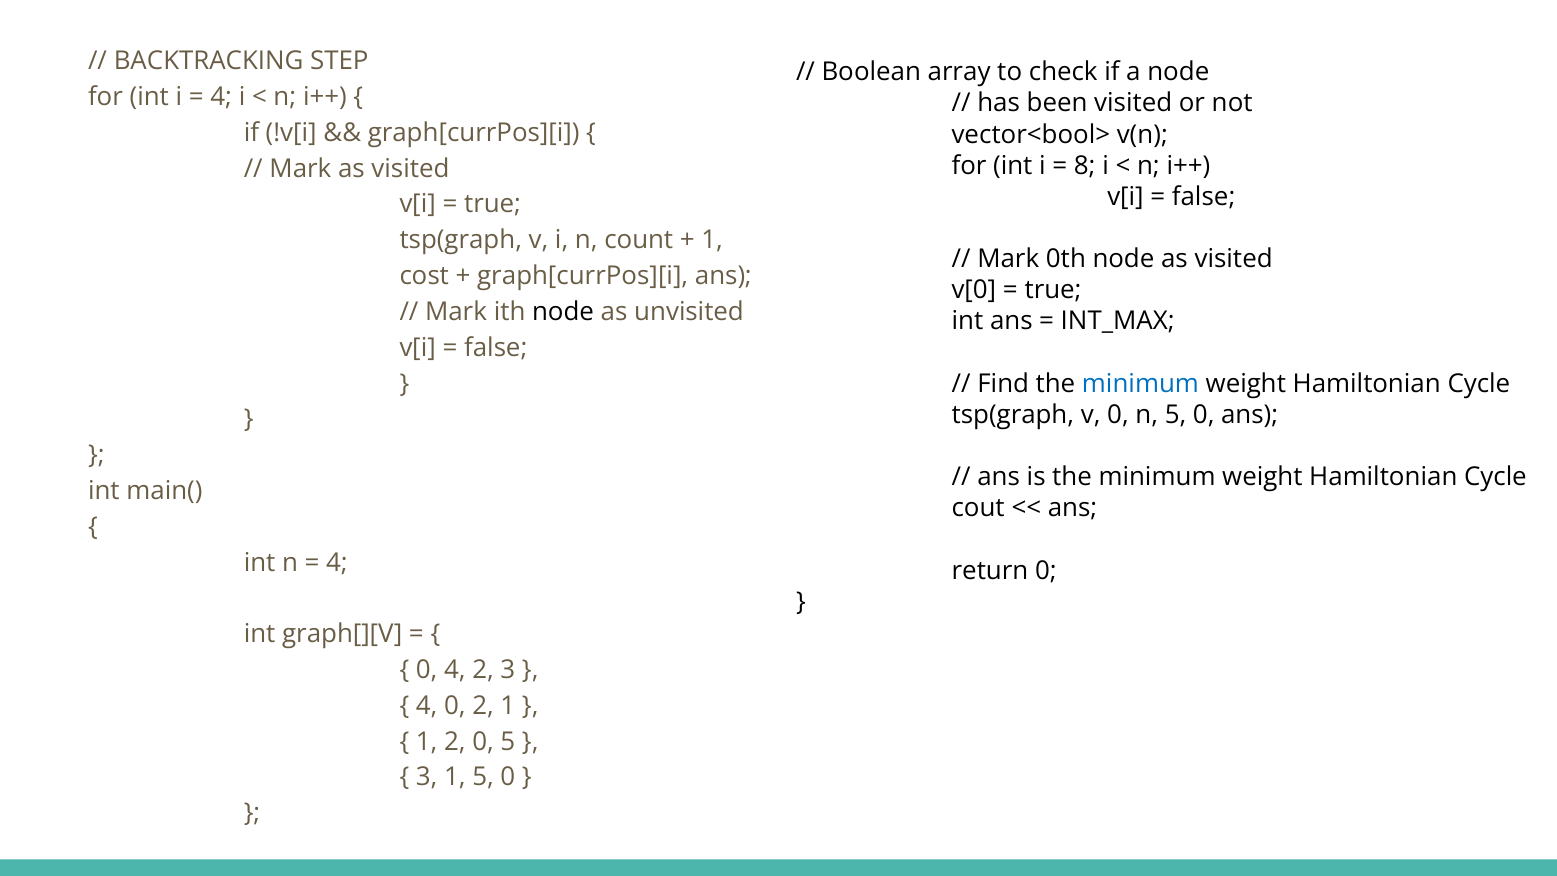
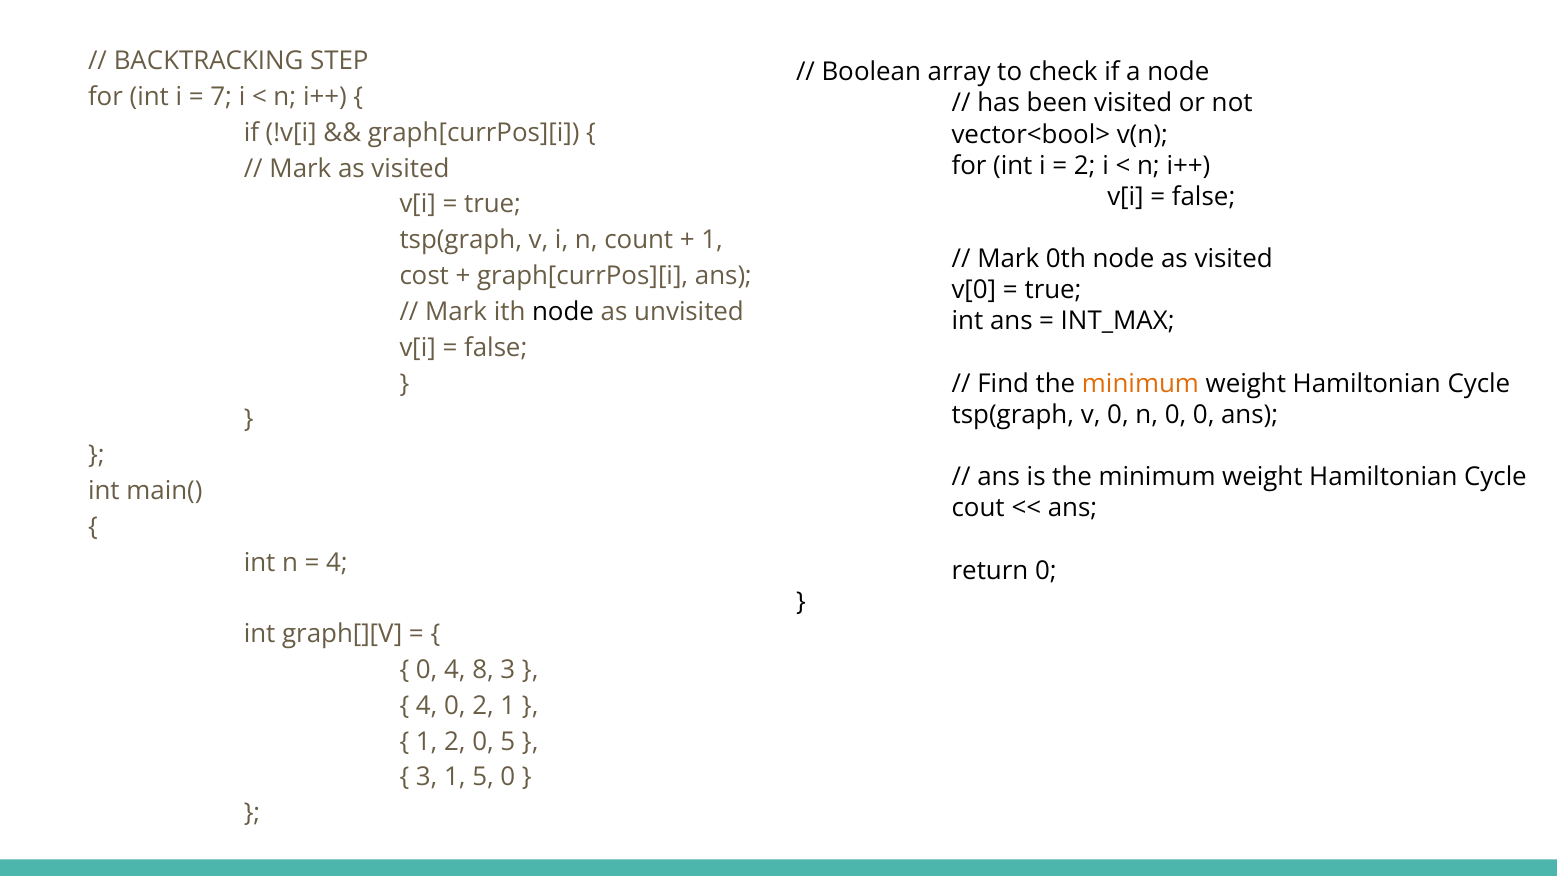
4: 4 -> 7 (221, 97)
8: 8 -> 2 (1085, 166)
minimum colour: blue -> orange (1140, 384)
n 5: 5 -> 0 (1176, 415)
4 2: 2 -> 8 (483, 670)
